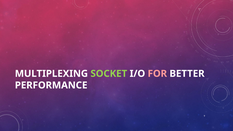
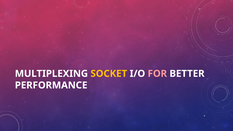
SOCKET colour: light green -> yellow (109, 74)
